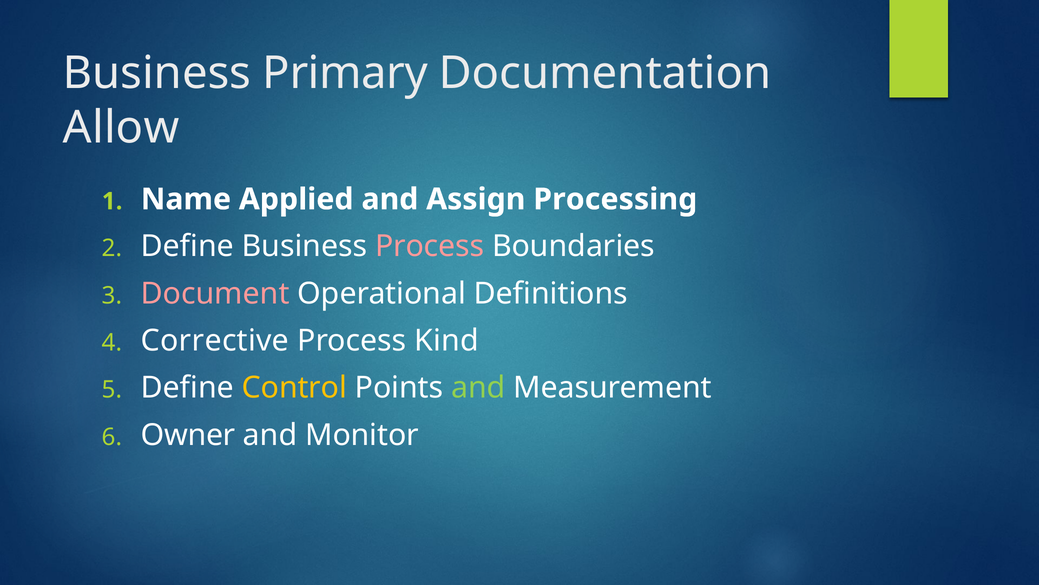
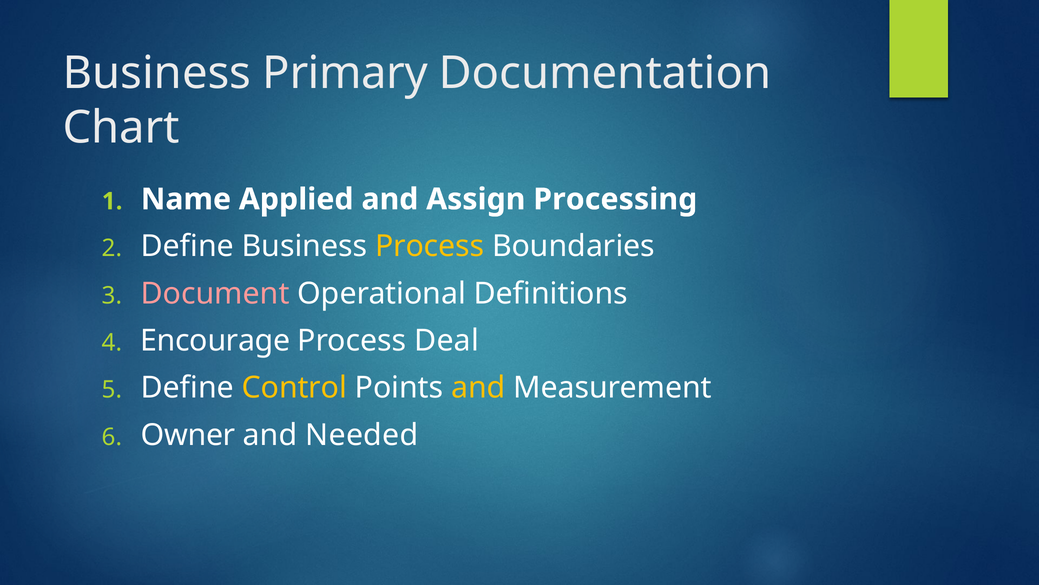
Allow: Allow -> Chart (121, 128)
Process colour: pink -> yellow (430, 246)
Corrective: Corrective -> Encourage (215, 341)
Kind: Kind -> Deal (447, 341)
and colour: light green -> yellow (478, 388)
Monitor: Monitor -> Needed (362, 435)
